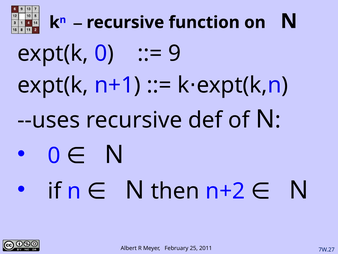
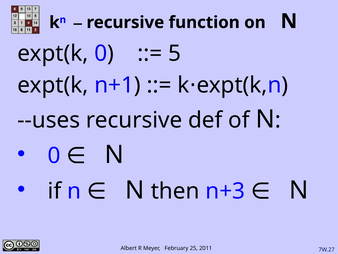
9: 9 -> 5 (175, 53)
n+2: n+2 -> n+3 (225, 191)
